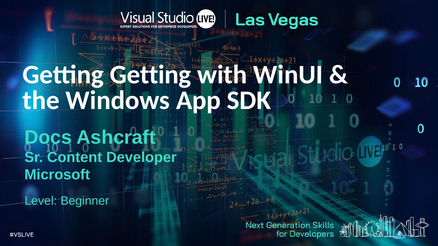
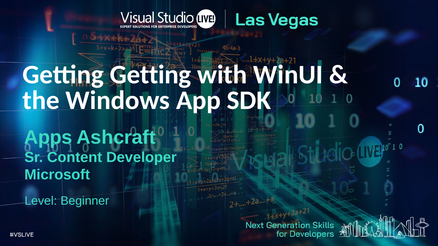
Docs: Docs -> Apps (48, 137)
